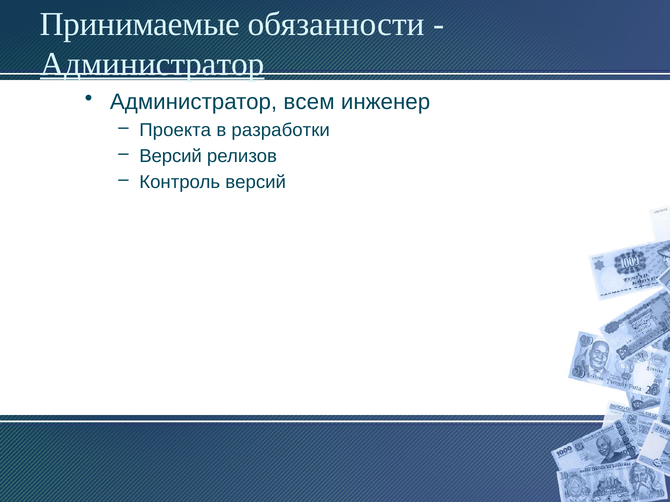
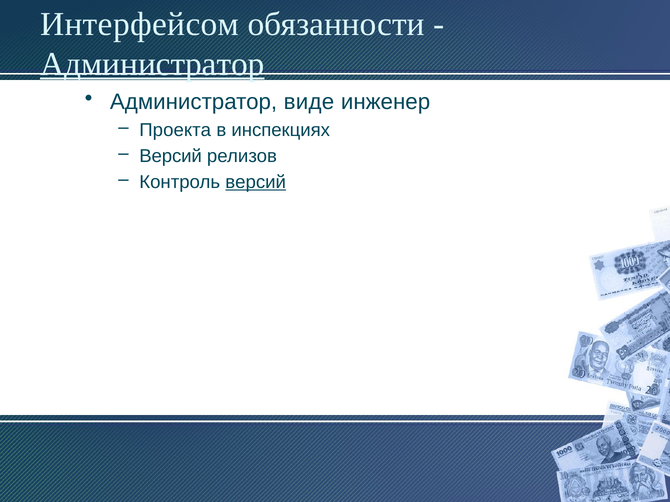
Принимаемые: Принимаемые -> Интерфейсом (140, 24)
всем: всем -> виде (309, 102)
разработки: разработки -> инспекциях (281, 130)
версий underline: none -> present (256, 182)
